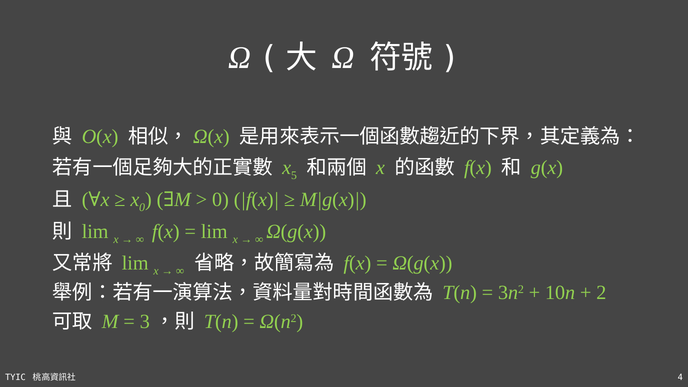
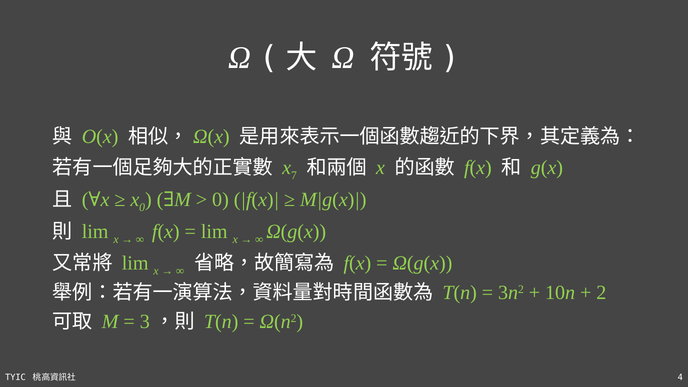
5: 5 -> 7 (294, 176)
